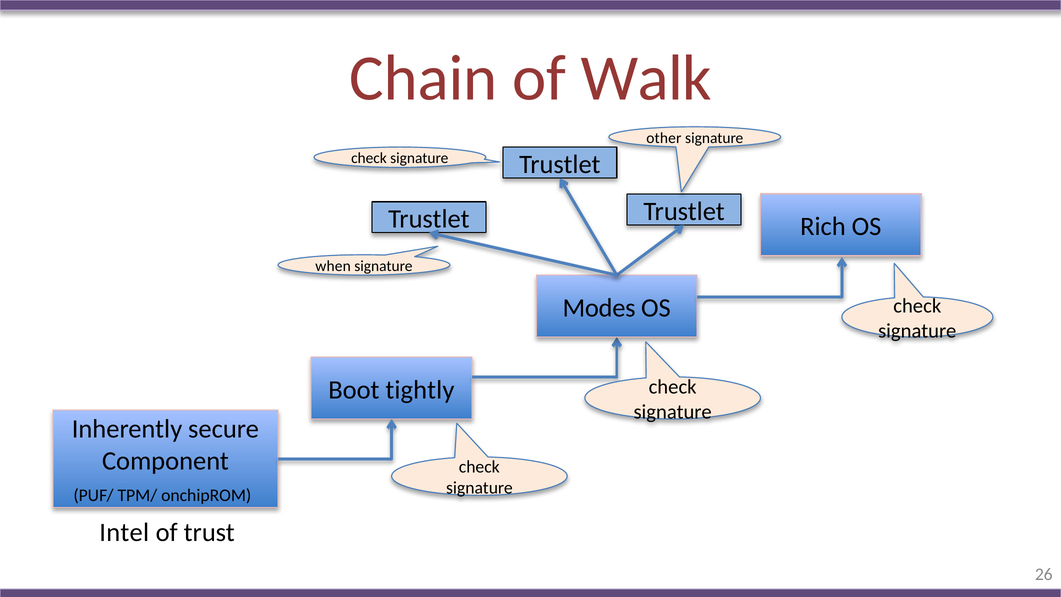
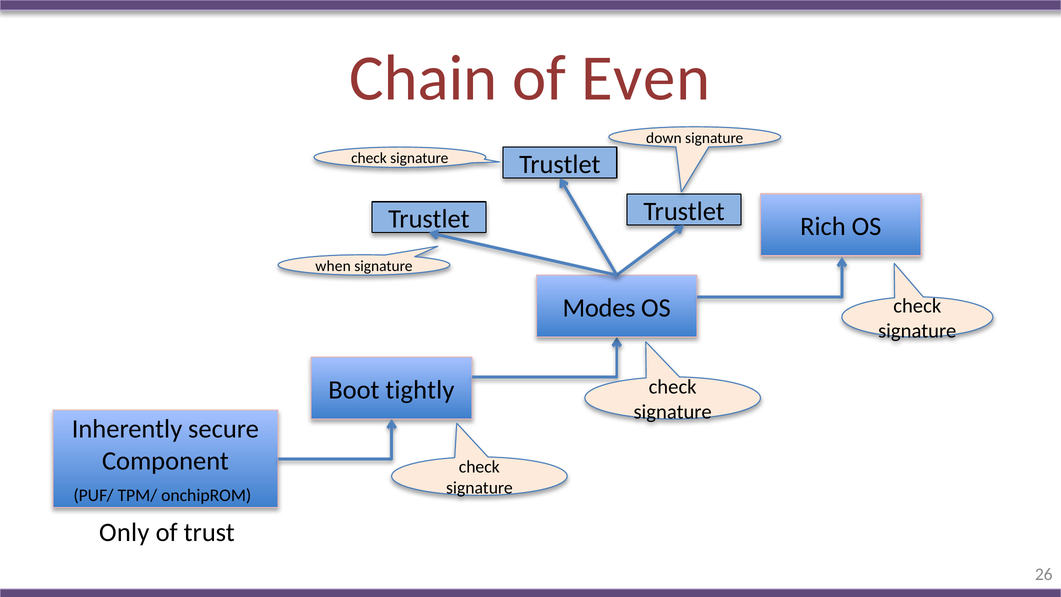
Walk: Walk -> Even (646, 78)
other: other -> down (664, 138)
Intel: Intel -> Only (124, 532)
